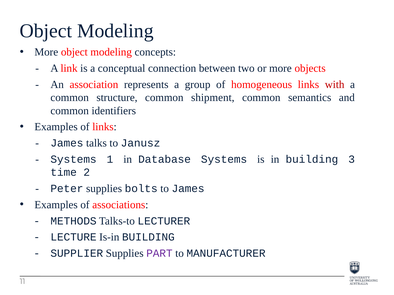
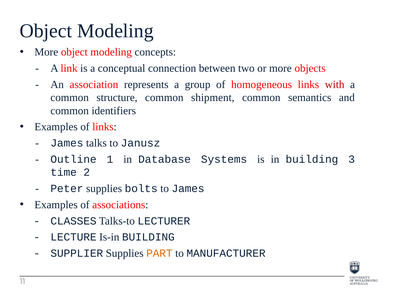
Systems: Systems -> Outline (74, 160)
METHODS: METHODS -> CLASSES (74, 221)
PART colour: purple -> orange (159, 254)
